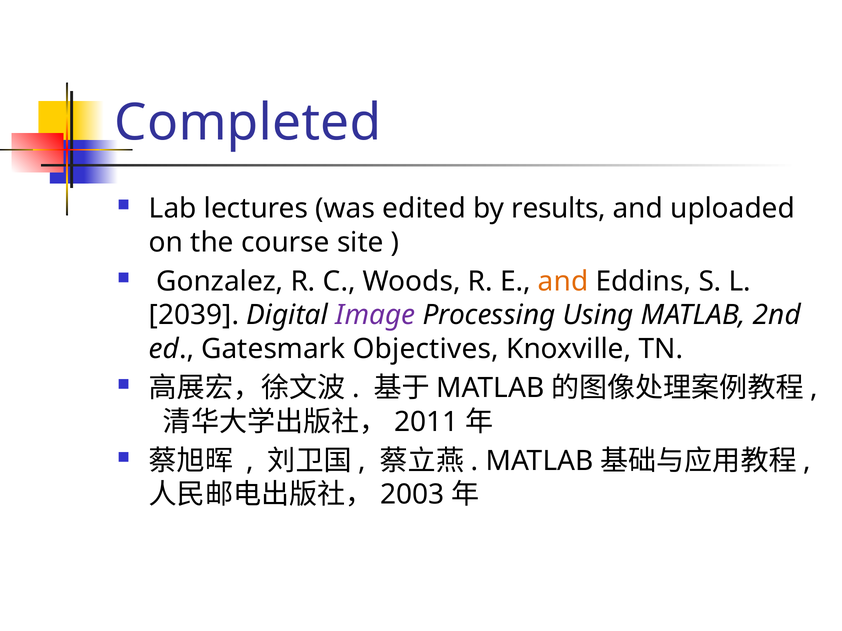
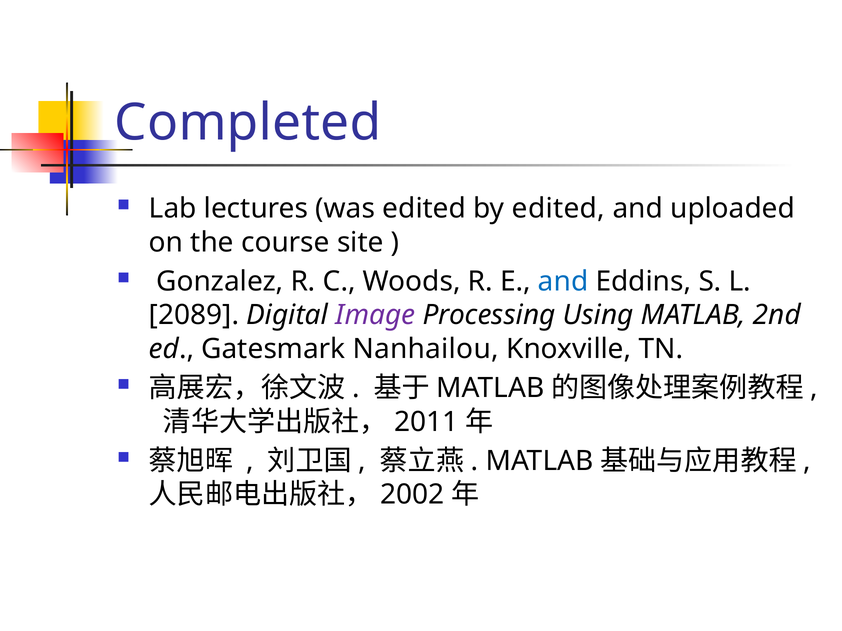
by results: results -> edited (558, 209)
and colour: orange -> blue (563, 282)
2039: 2039 -> 2089 (194, 315)
Objectives: Objectives -> Nanhailou (426, 349)
2003: 2003 -> 2002 (412, 495)
